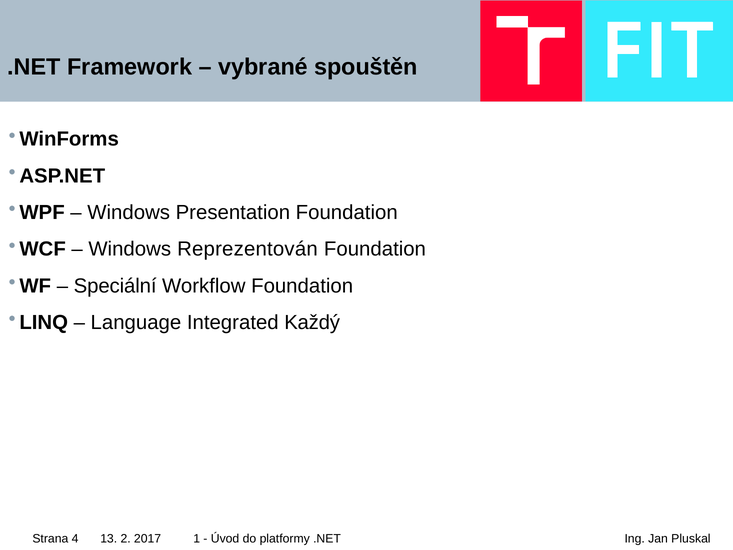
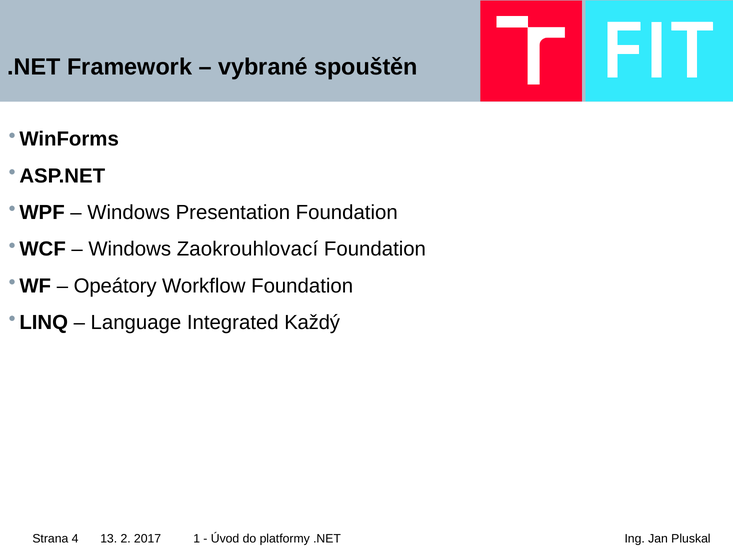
Reprezentován: Reprezentován -> Zaokrouhlovací (247, 249)
Speciální: Speciální -> Opeátory (115, 286)
